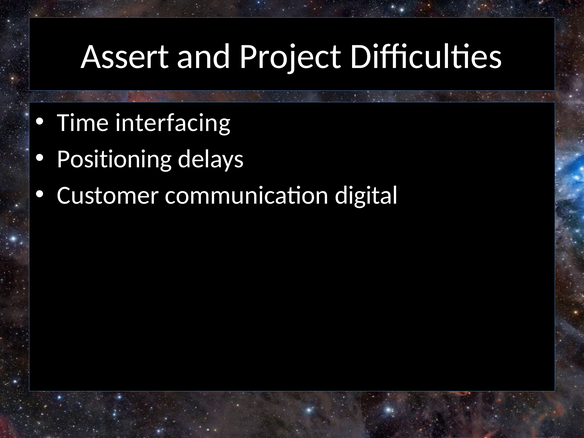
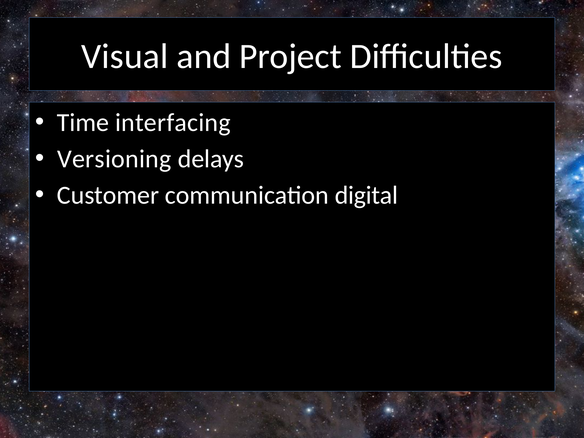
Assert: Assert -> Visual (125, 57)
Positioning: Positioning -> Versioning (114, 159)
